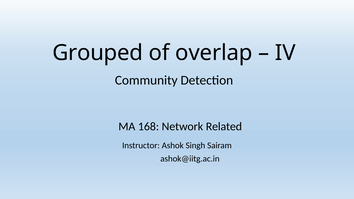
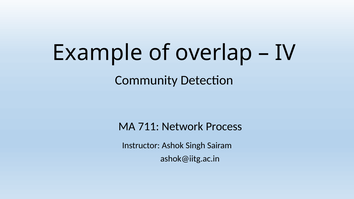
Grouped: Grouped -> Example (97, 53)
168: 168 -> 711 (149, 126)
Related: Related -> Process (224, 126)
